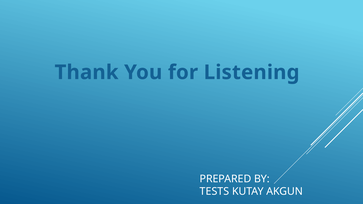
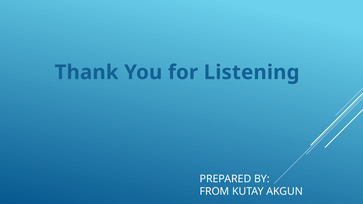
TESTS: TESTS -> FROM (215, 192)
